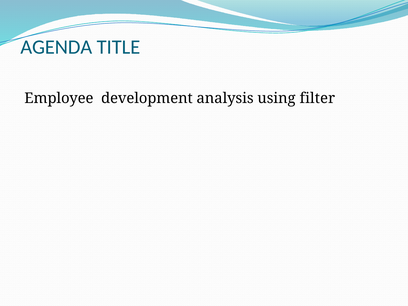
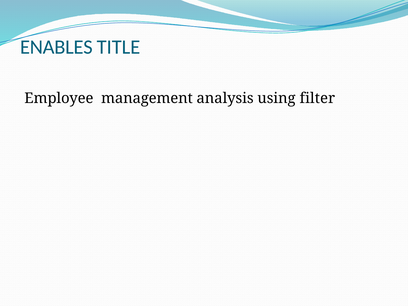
AGENDA: AGENDA -> ENABLES (56, 47)
development: development -> management (147, 98)
